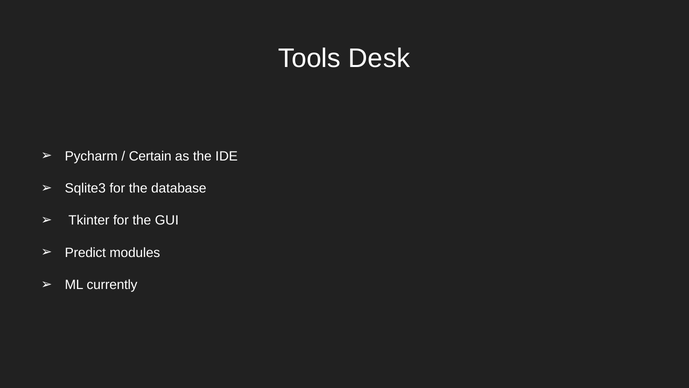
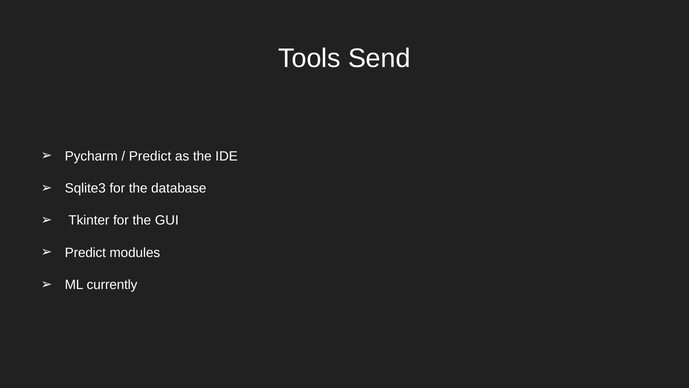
Desk: Desk -> Send (379, 58)
Certain: Certain -> Predict (150, 156)
